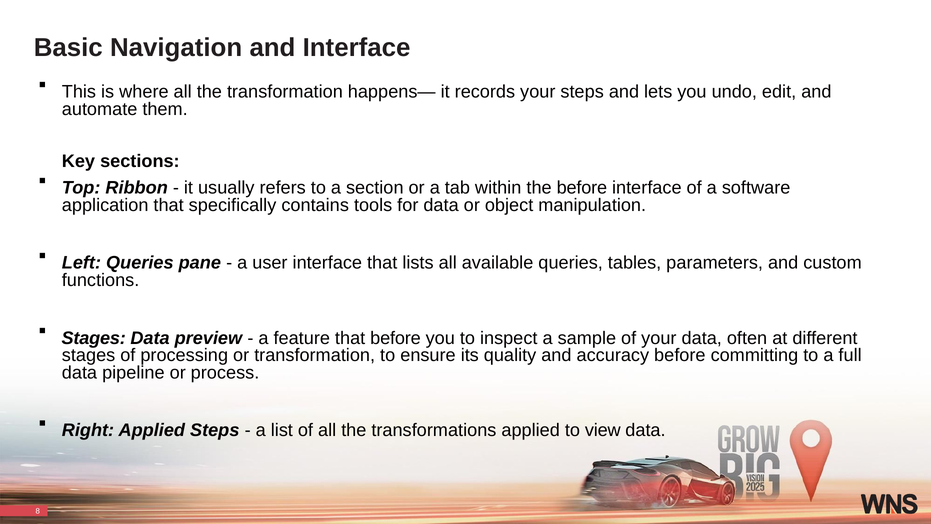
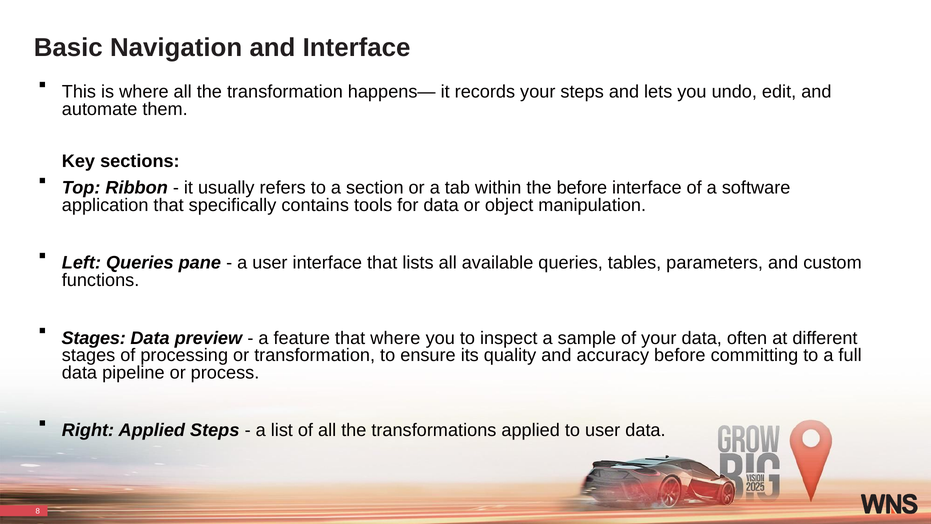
that before: before -> where (395, 338)
to view: view -> user (603, 430)
